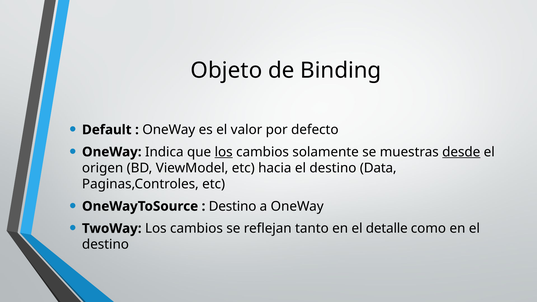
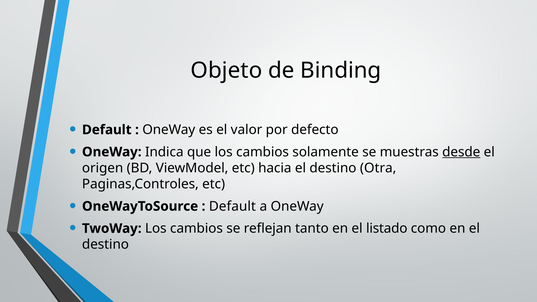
los underline: present -> none (224, 152)
Data: Data -> Otra (378, 168)
Destino: Destino -> Default (232, 206)
detalle: detalle -> listado (387, 228)
